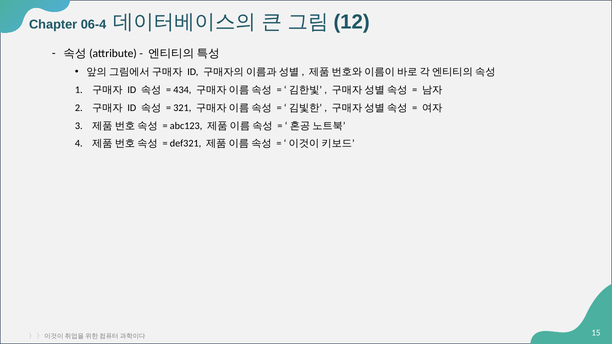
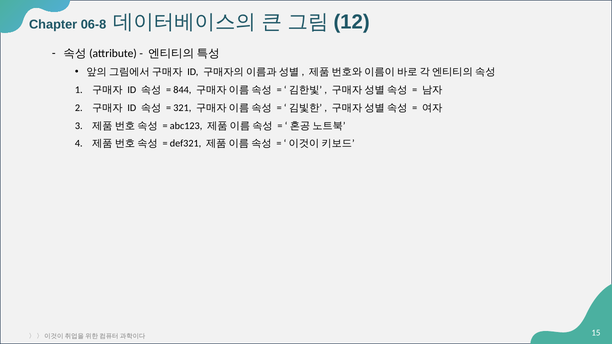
06-4: 06-4 -> 06-8 (94, 25)
434: 434 -> 844 (182, 90)
